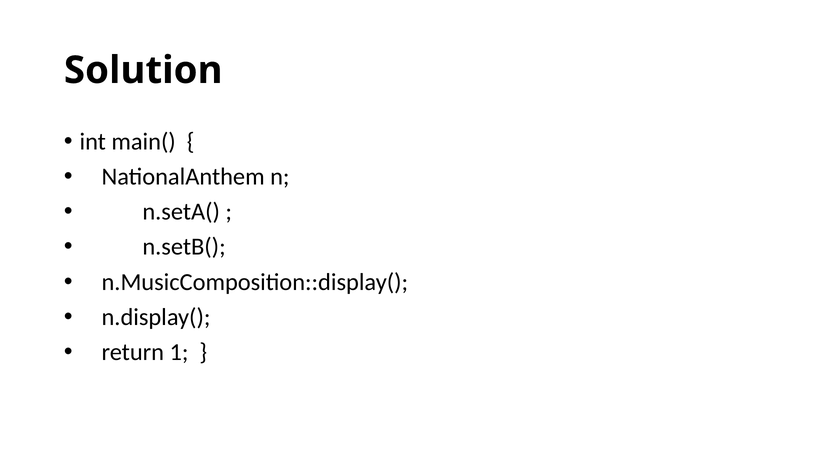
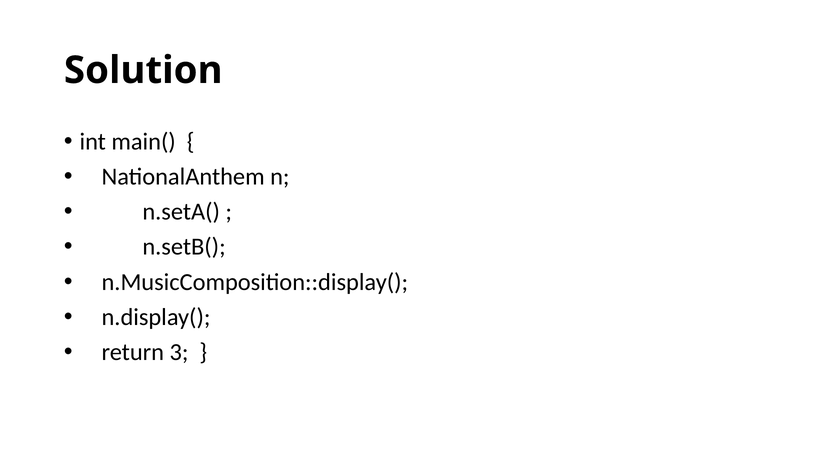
1: 1 -> 3 (179, 353)
